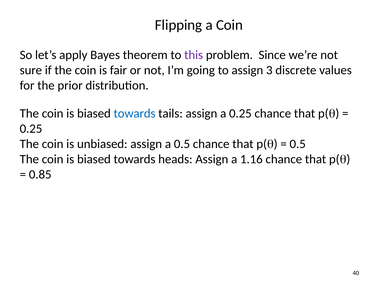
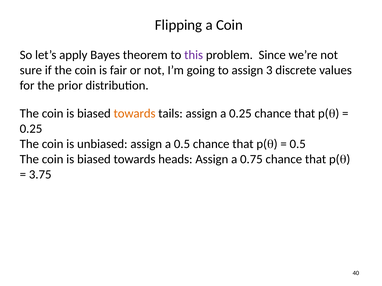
towards colour: blue -> orange (135, 114)
1.16: 1.16 -> 0.75 (251, 159)
0.85: 0.85 -> 3.75 (40, 175)
